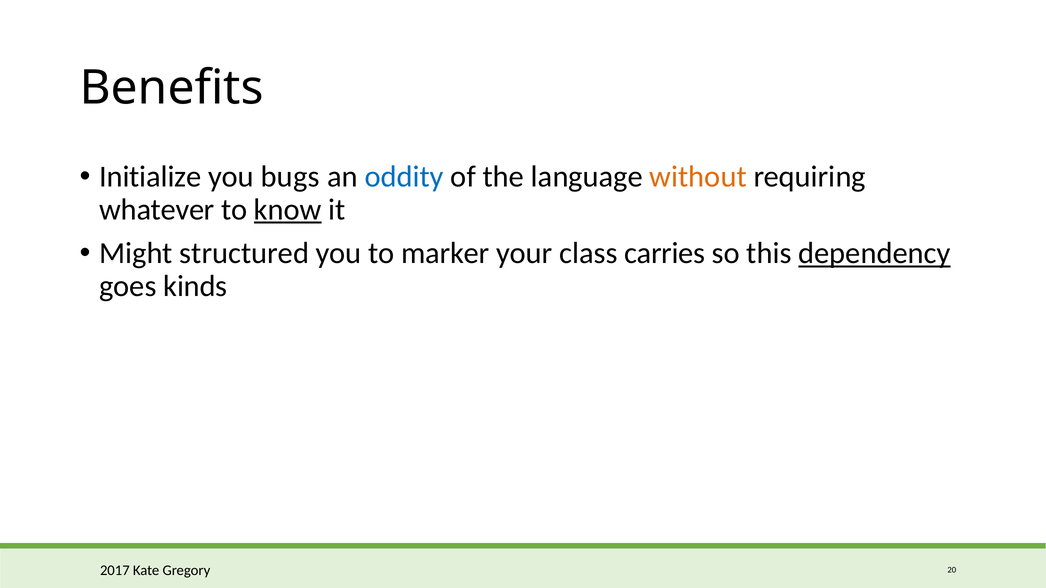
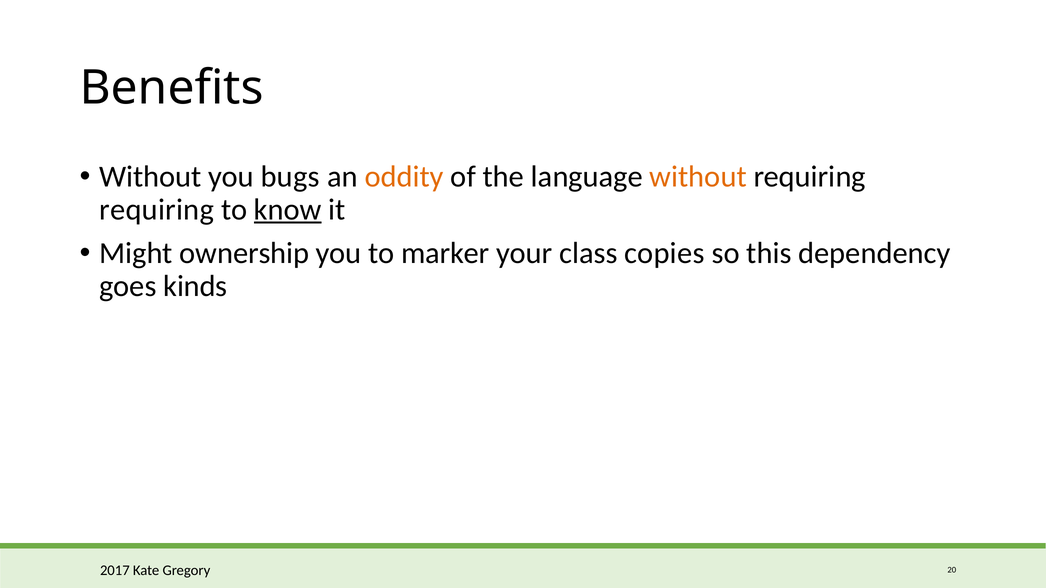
Initialize: Initialize -> Without (150, 177)
oddity colour: blue -> orange (404, 177)
whatever: whatever -> requiring (157, 210)
structured: structured -> ownership (244, 253)
carries: carries -> copies (664, 253)
dependency underline: present -> none (874, 253)
